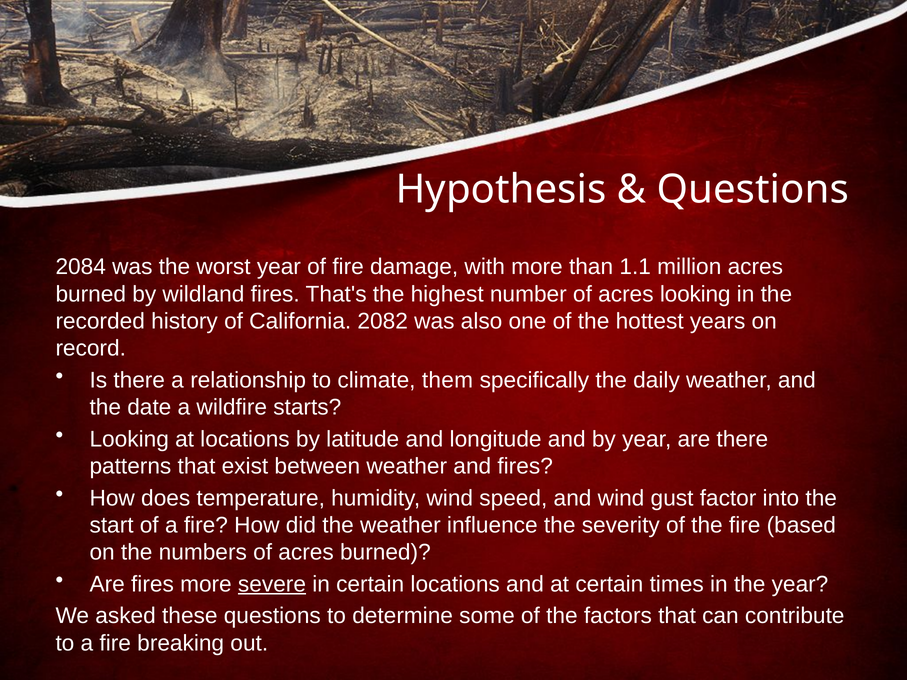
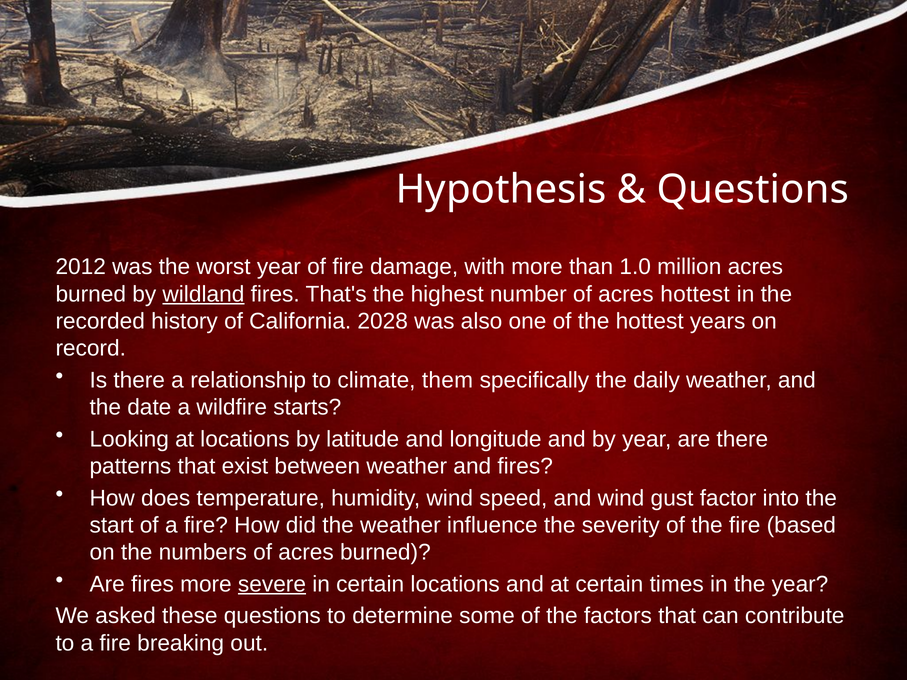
2084: 2084 -> 2012 (81, 267)
1.1: 1.1 -> 1.0 (635, 267)
wildland underline: none -> present (203, 294)
acres looking: looking -> hottest (695, 294)
2082: 2082 -> 2028 (383, 321)
